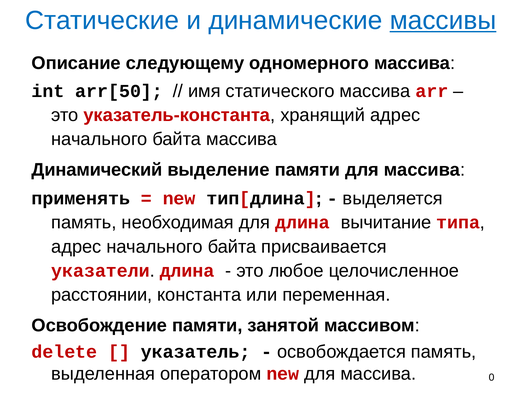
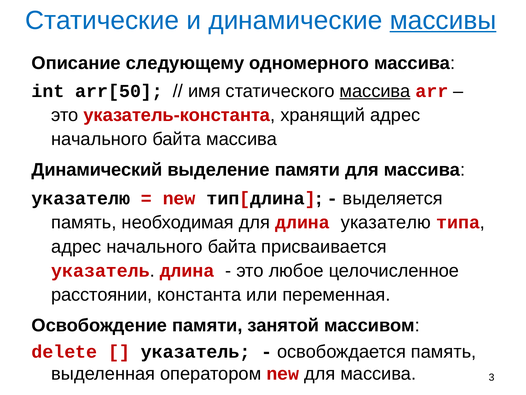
массива underline: none -> present (375, 91)
применять: применять -> указателю (81, 198)
длина вычитание: вычитание -> указателю (386, 222)
указатели: указатели -> указатель (101, 270)
0: 0 -> 3 (492, 377)
